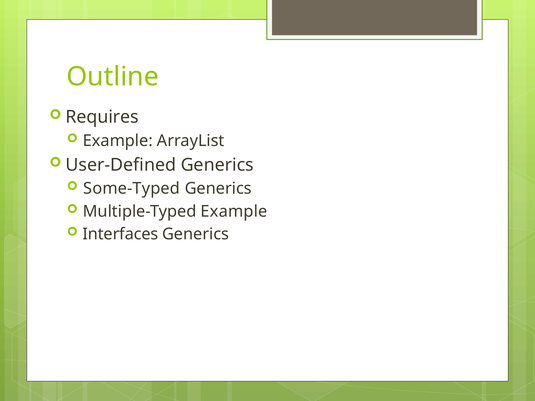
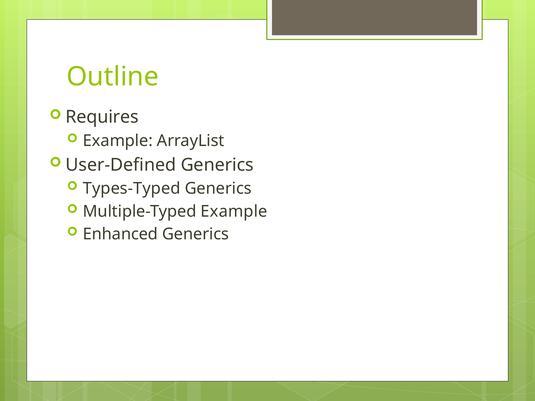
Some-Typed: Some-Typed -> Types-Typed (132, 189)
Interfaces: Interfaces -> Enhanced (120, 234)
